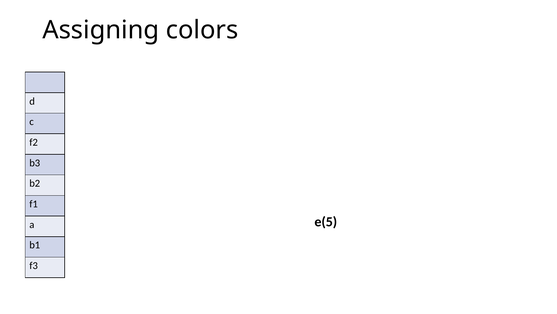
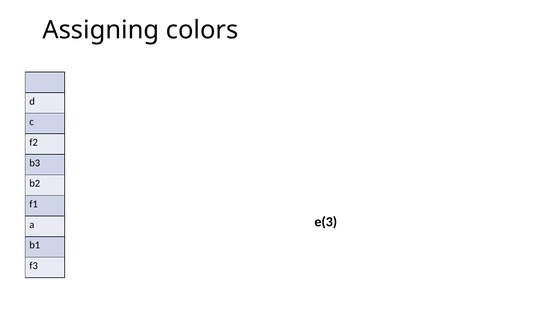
e(5: e(5 -> e(3 (326, 221)
